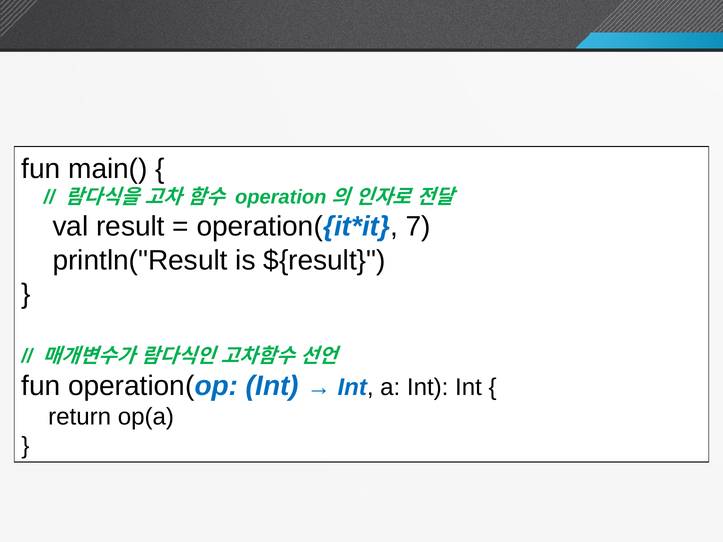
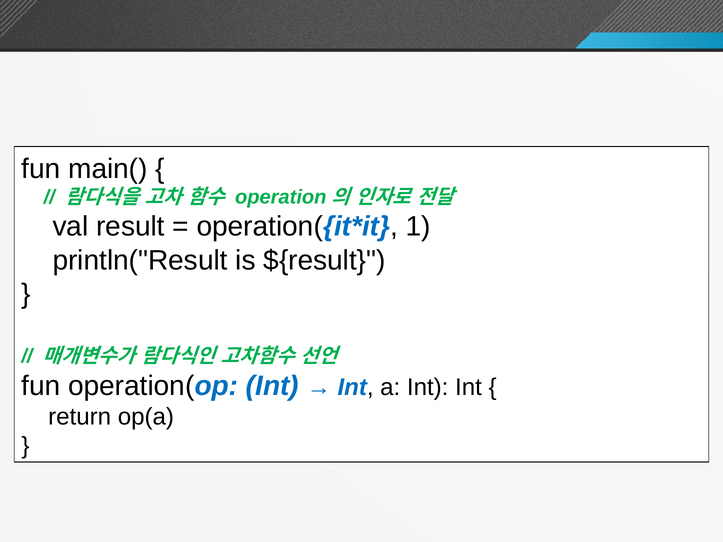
7: 7 -> 1 (418, 227)
